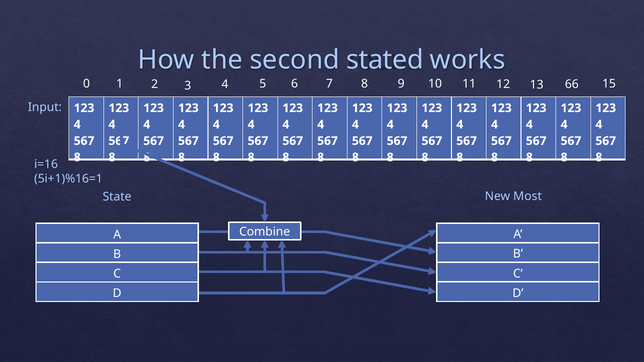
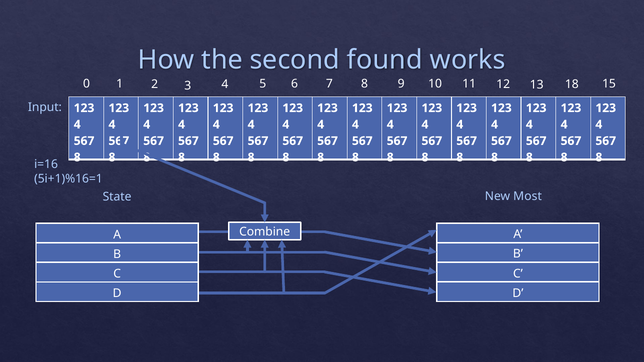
stated: stated -> found (385, 60)
66: 66 -> 18 (572, 84)
